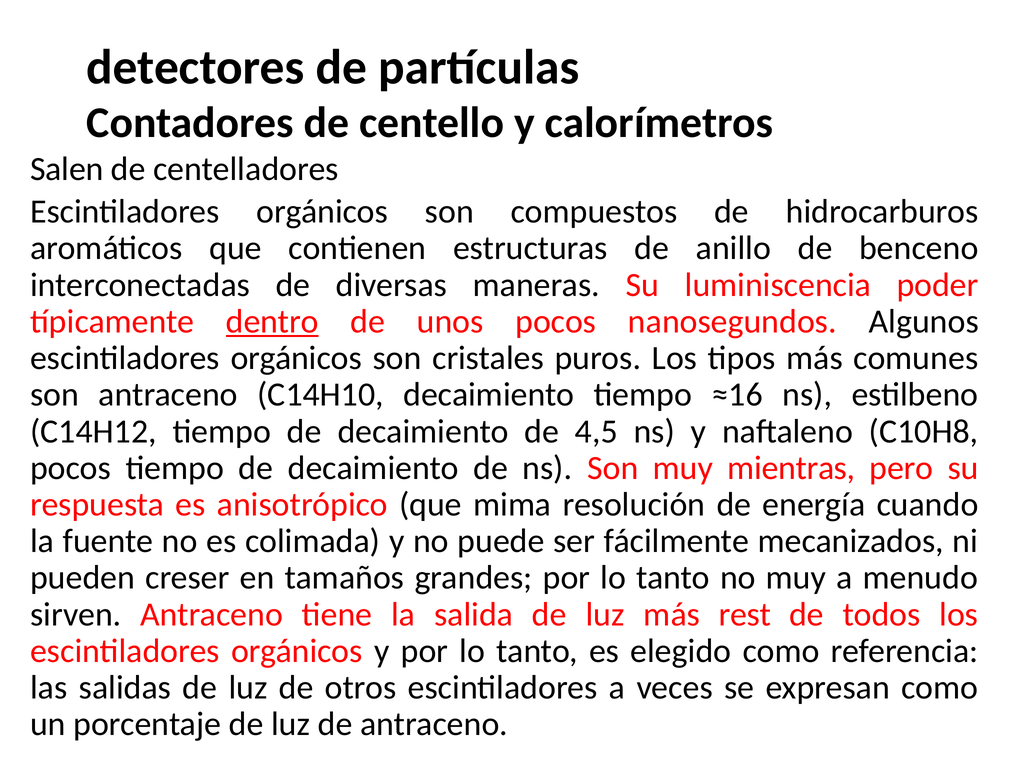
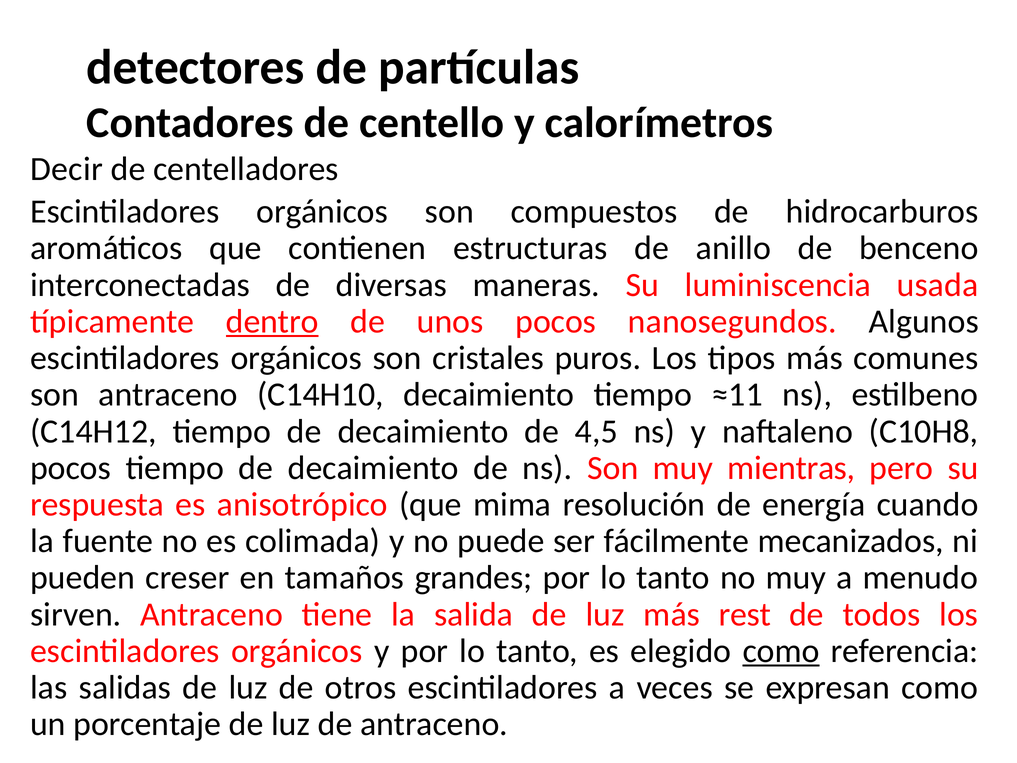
Salen: Salen -> Decir (67, 169)
poder: poder -> usada (938, 285)
≈16: ≈16 -> ≈11 (737, 395)
como underline: none -> present (781, 651)
